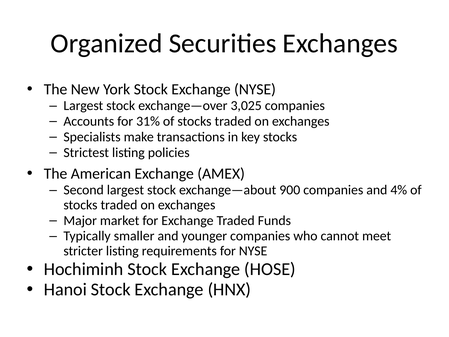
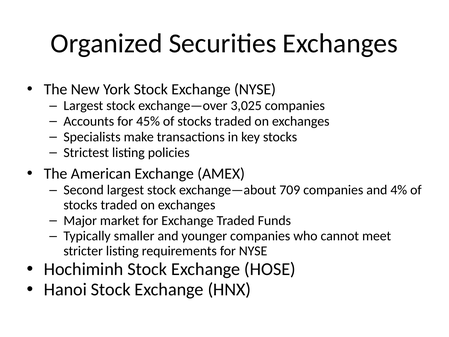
31%: 31% -> 45% (148, 121)
900: 900 -> 709 (290, 190)
